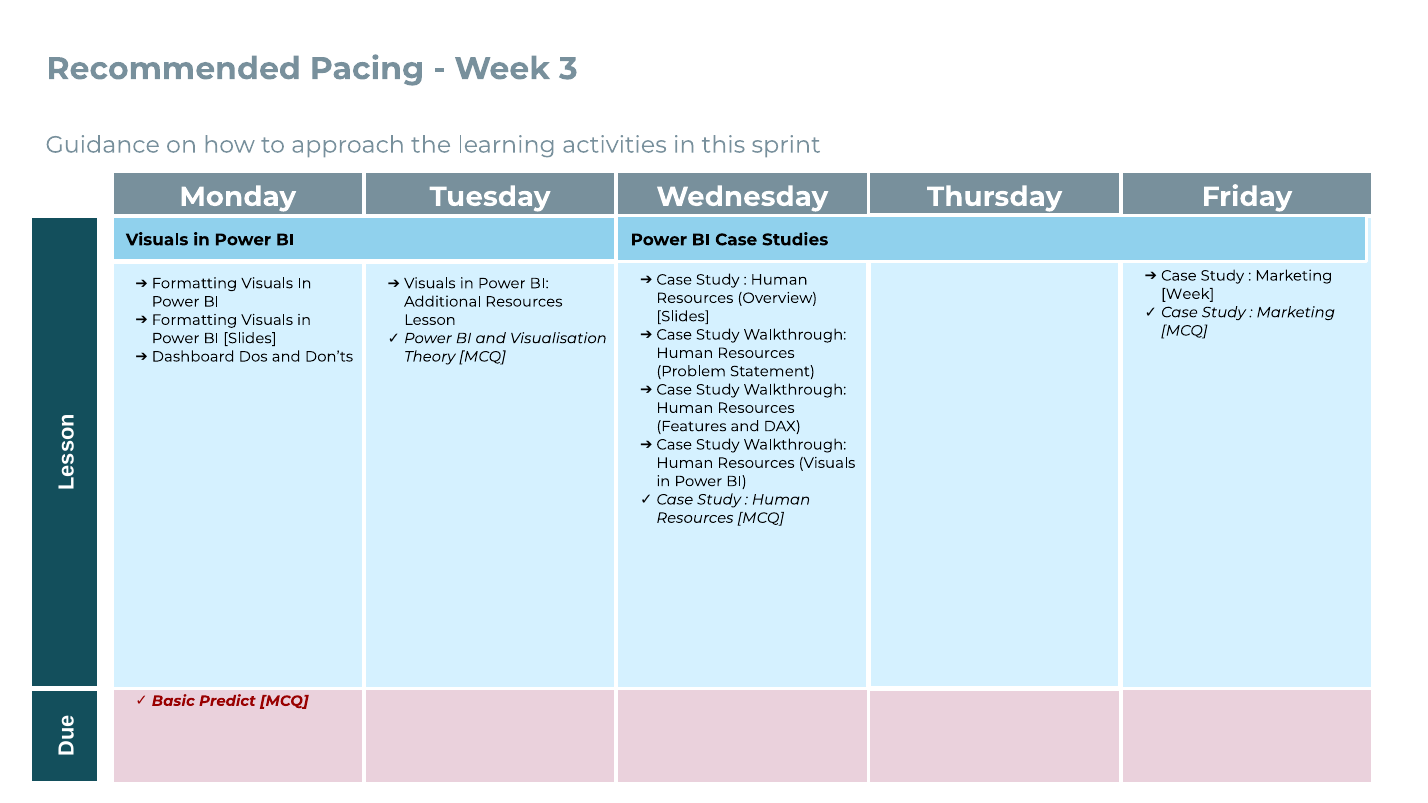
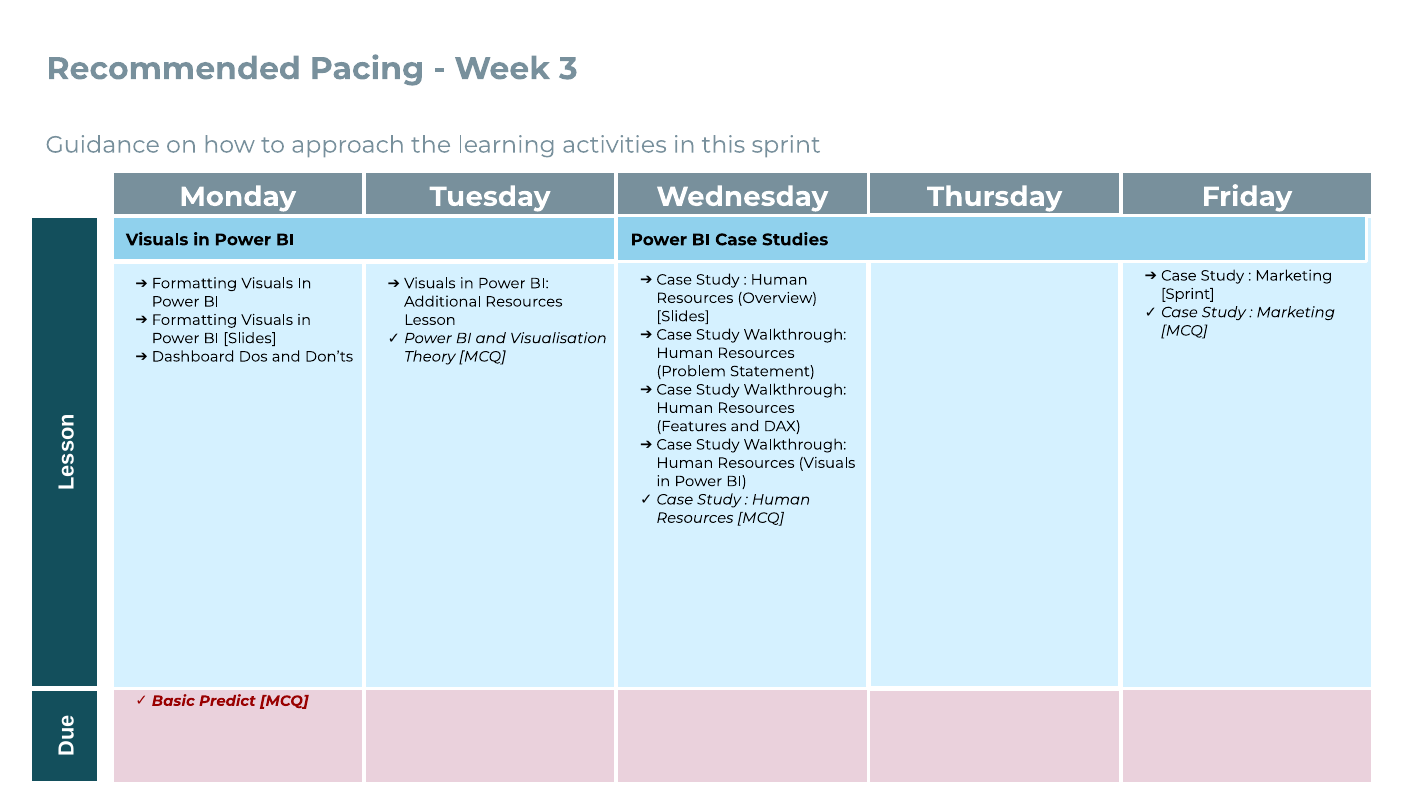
Week: Week -> Sprint (1188, 294)
